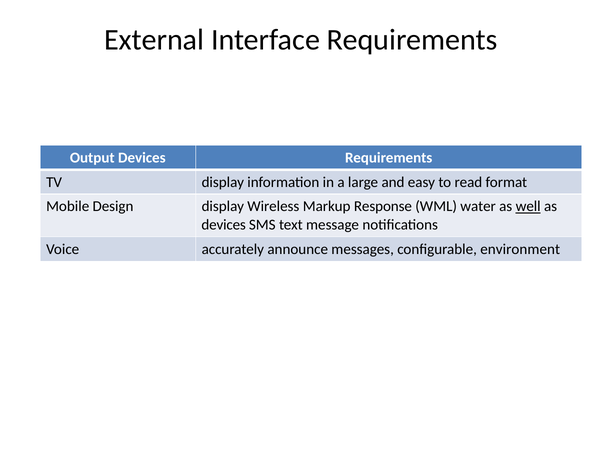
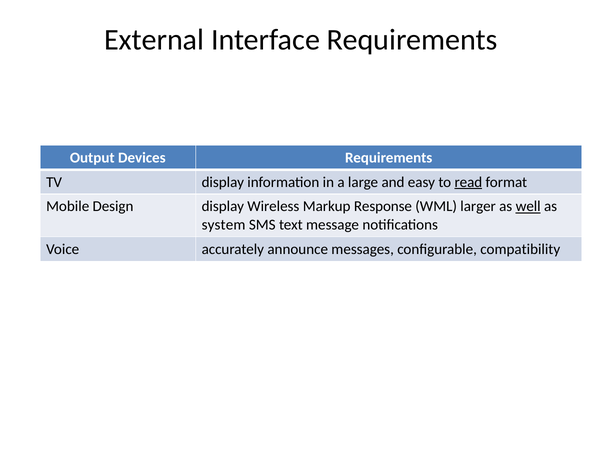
read underline: none -> present (468, 182)
water: water -> larger (478, 207)
devices: devices -> system (224, 225)
environment: environment -> compatibility (520, 249)
